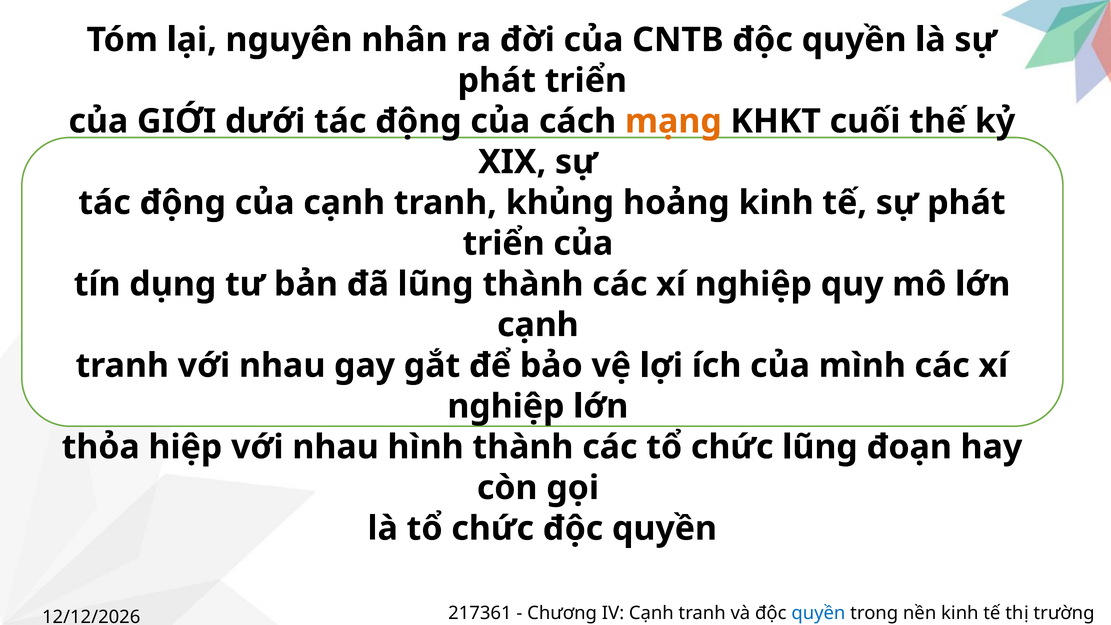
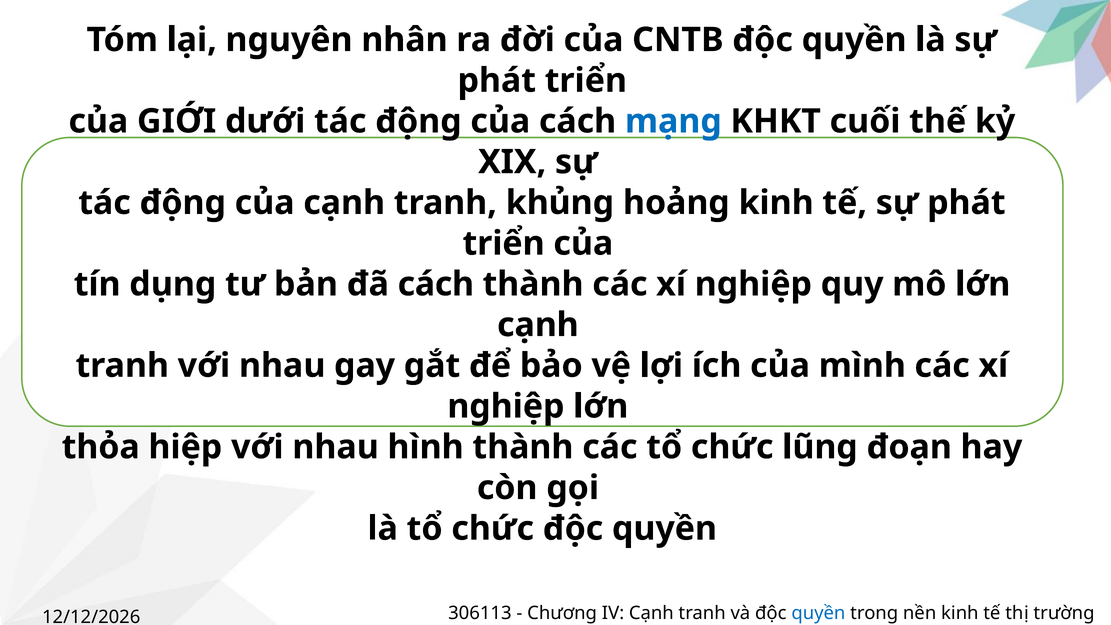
mạng colour: orange -> blue (673, 121)
đã lũng: lũng -> cách (436, 284)
217361: 217361 -> 306113 (480, 613)
